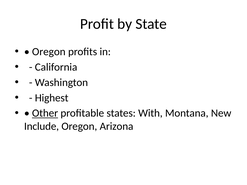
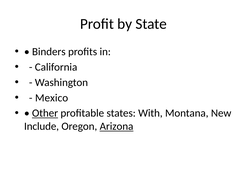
Oregon: Oregon -> Binders (49, 52)
Highest: Highest -> Mexico (52, 98)
Arizona underline: none -> present (117, 126)
